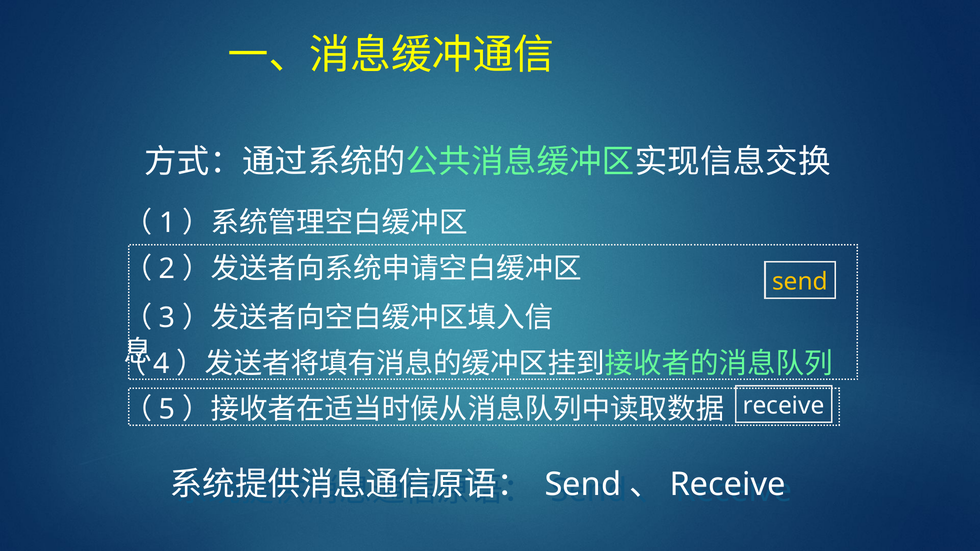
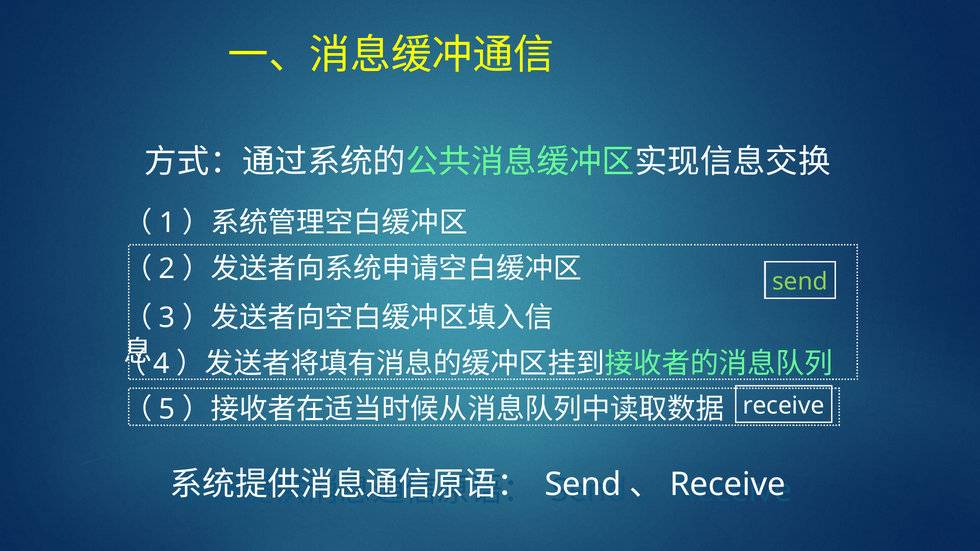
send colour: yellow -> light green (800, 282)
